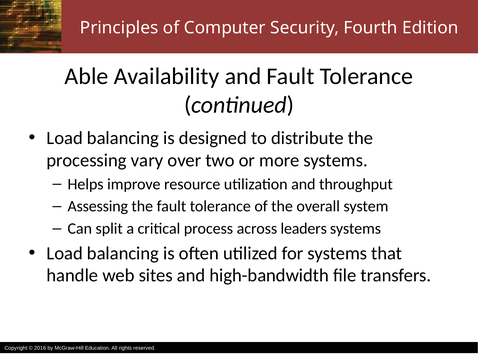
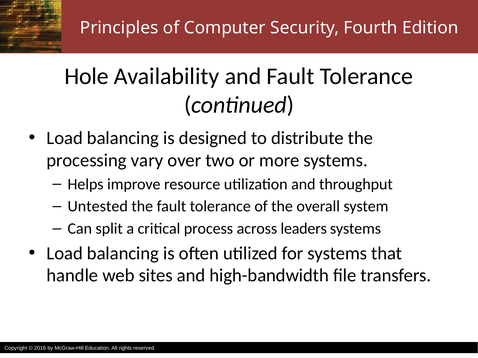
Able: Able -> Hole (87, 76)
Assessing: Assessing -> Untested (98, 207)
